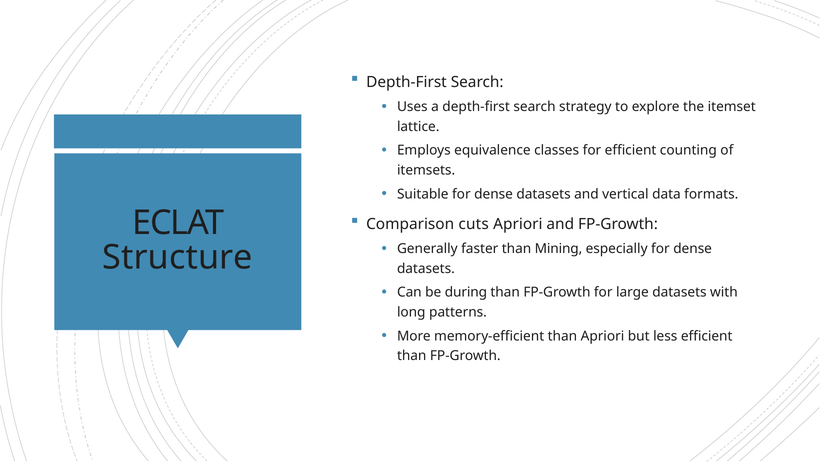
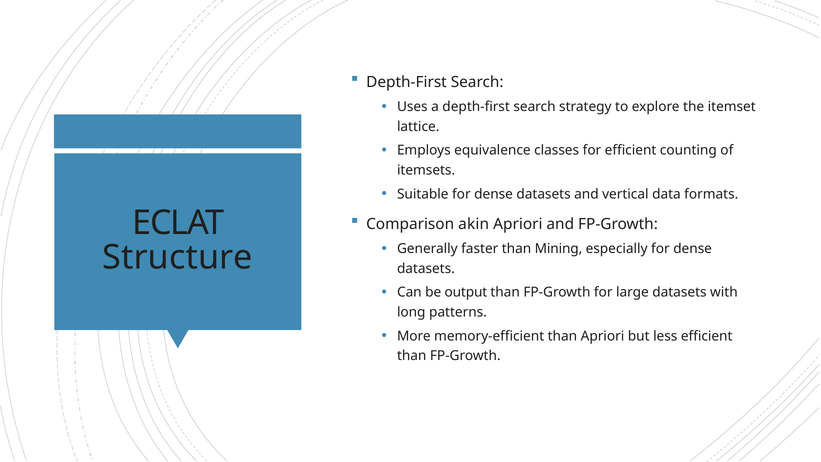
cuts: cuts -> akin (474, 224)
during: during -> output (466, 292)
